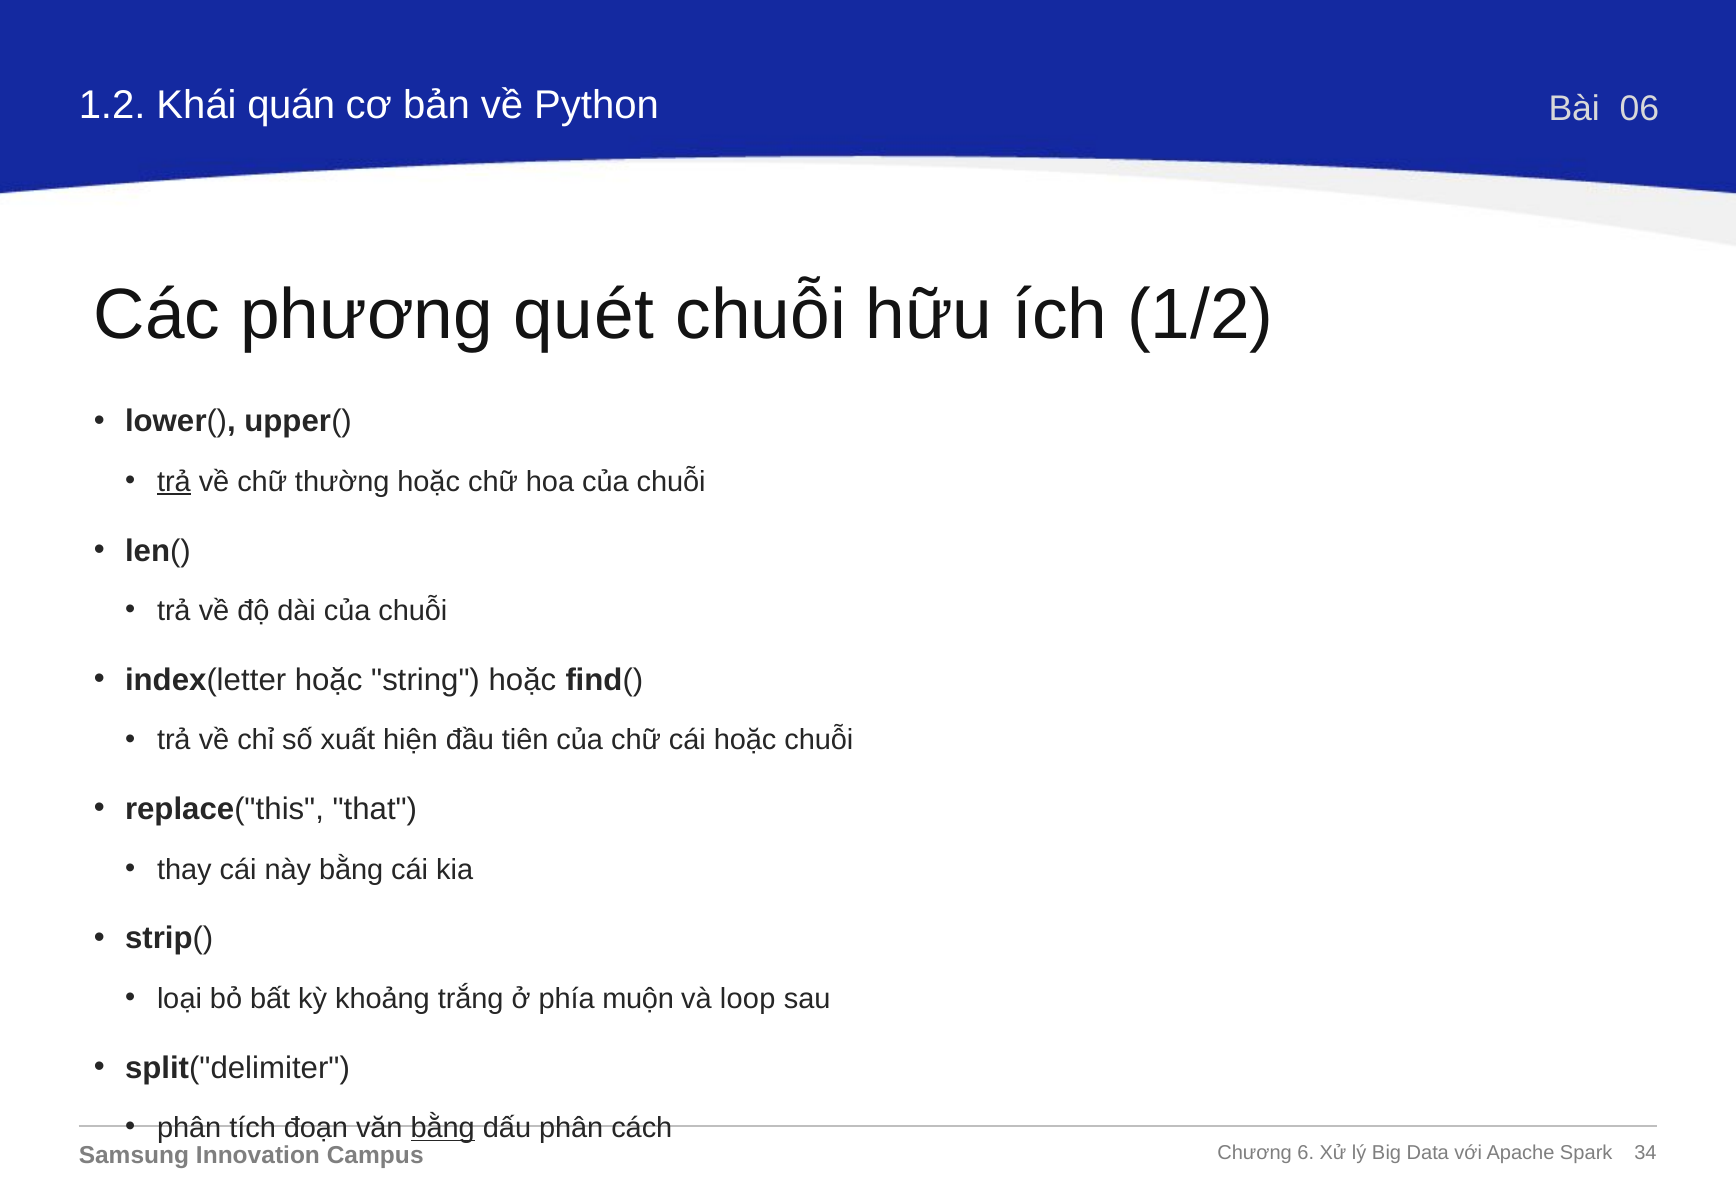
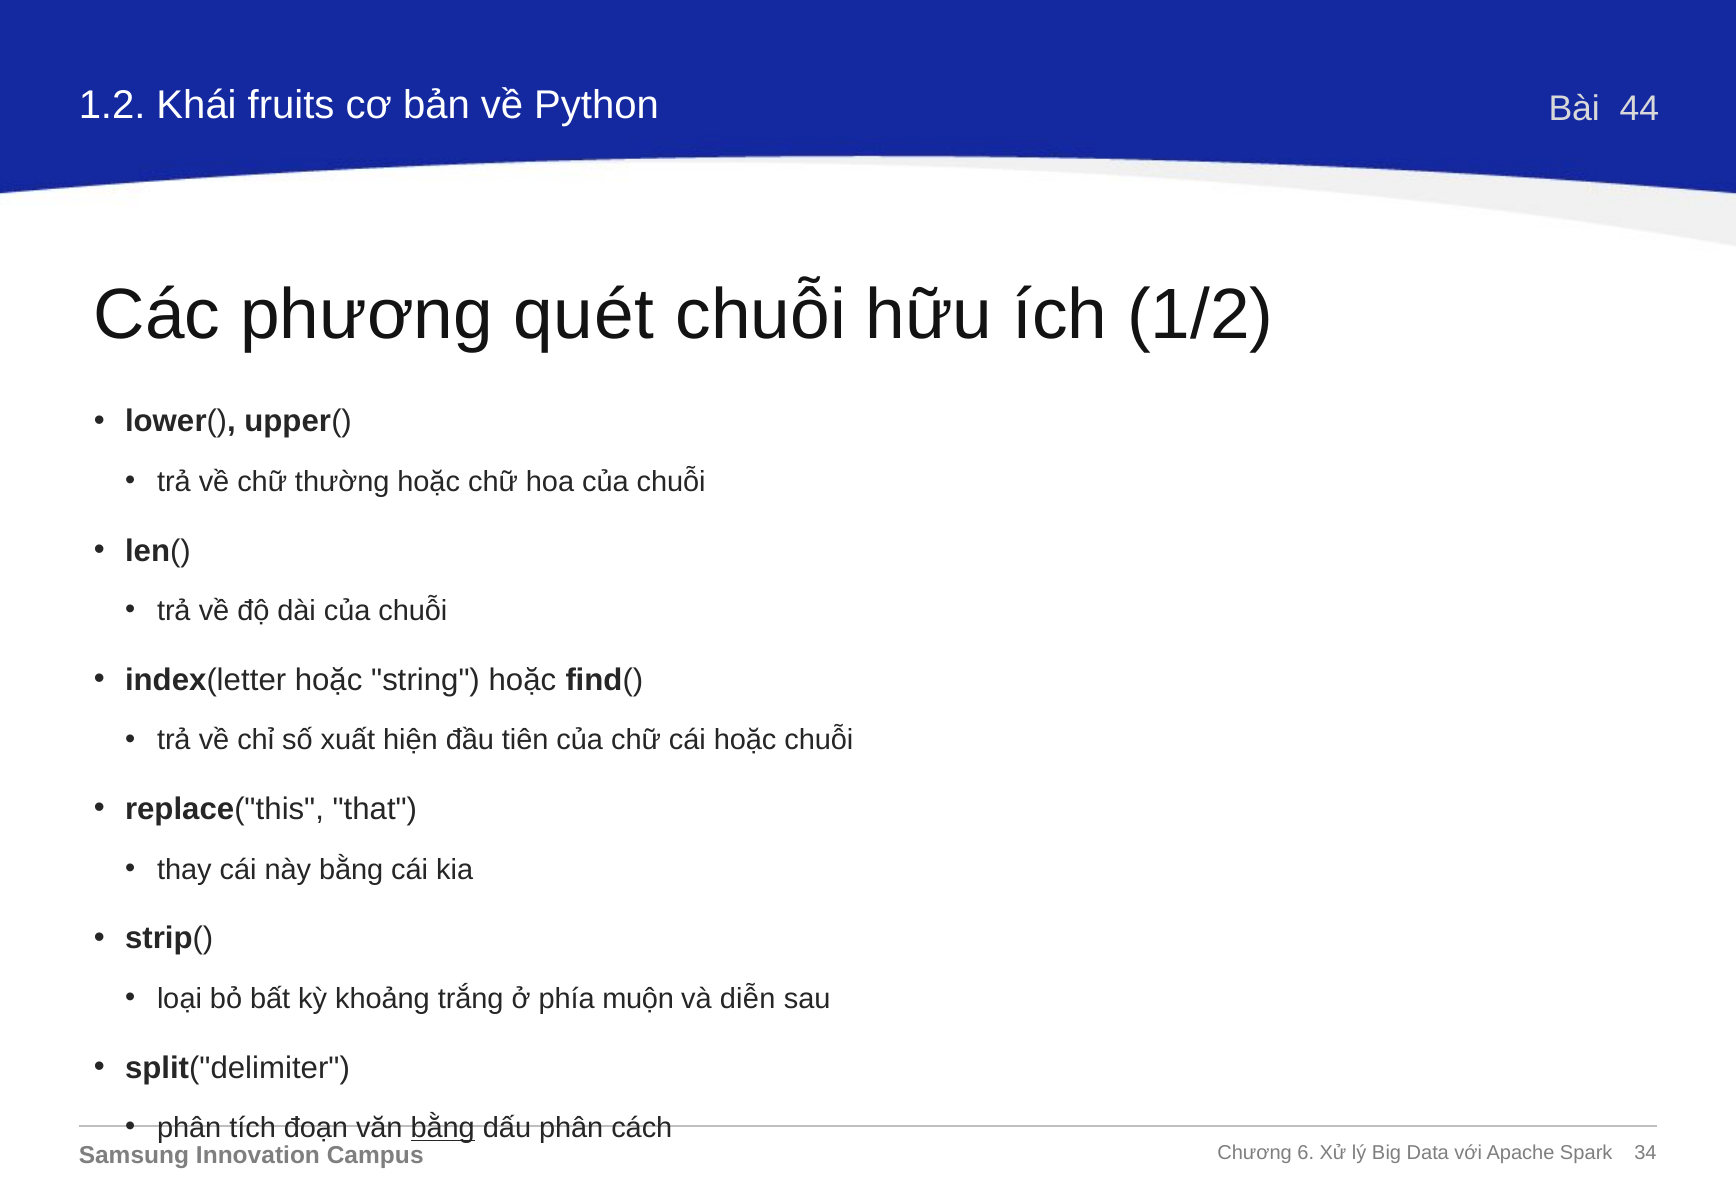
quán: quán -> fruits (291, 105)
06: 06 -> 44 (1639, 108)
trả underline: present -> none (174, 482)
loop: loop -> diễn (748, 999)
